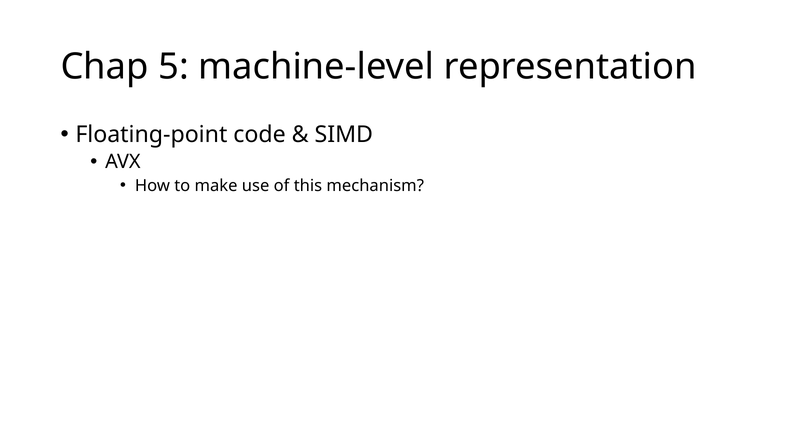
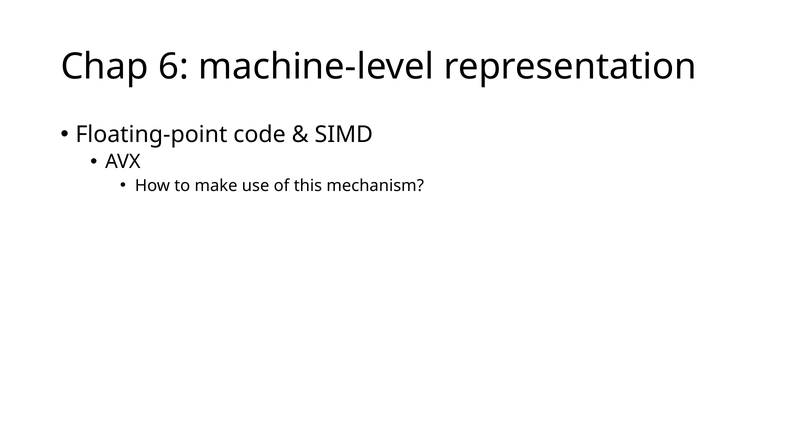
5: 5 -> 6 (173, 67)
